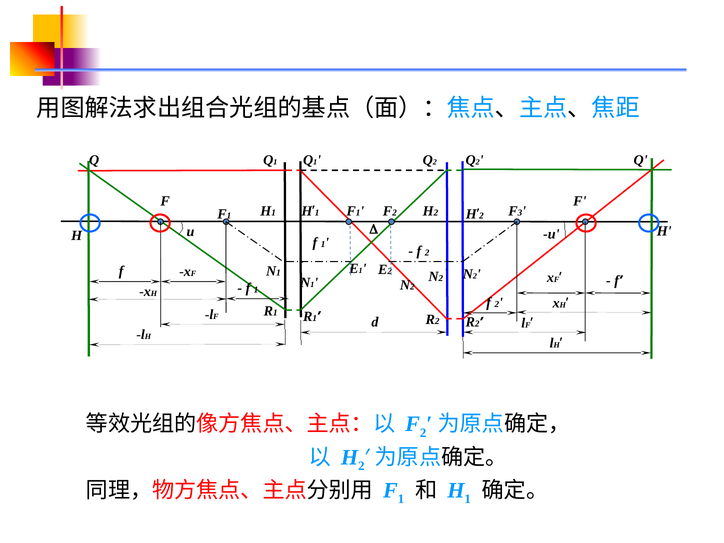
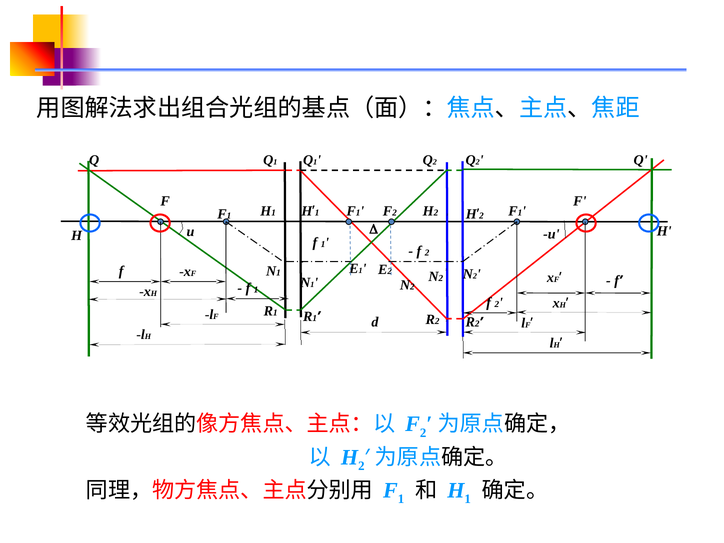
3: 3 -> 1 (520, 213)
